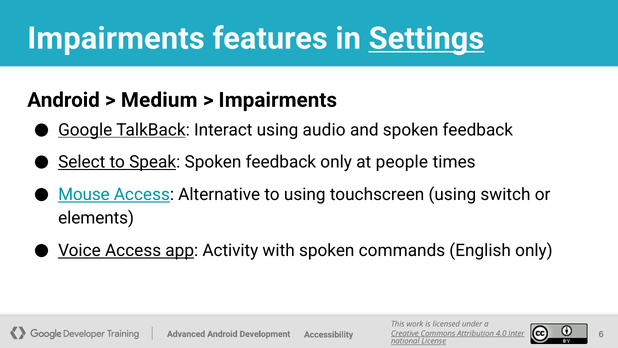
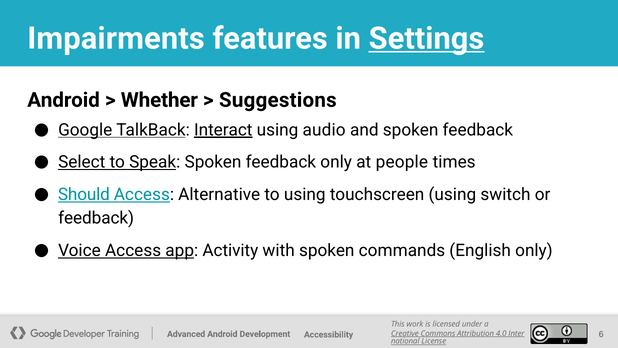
Medium: Medium -> Whether (159, 100)
Impairments: Impairments -> Suggestions (278, 100)
Interact underline: none -> present (223, 130)
Mouse: Mouse -> Should (84, 194)
elements: elements -> feedback (96, 218)
